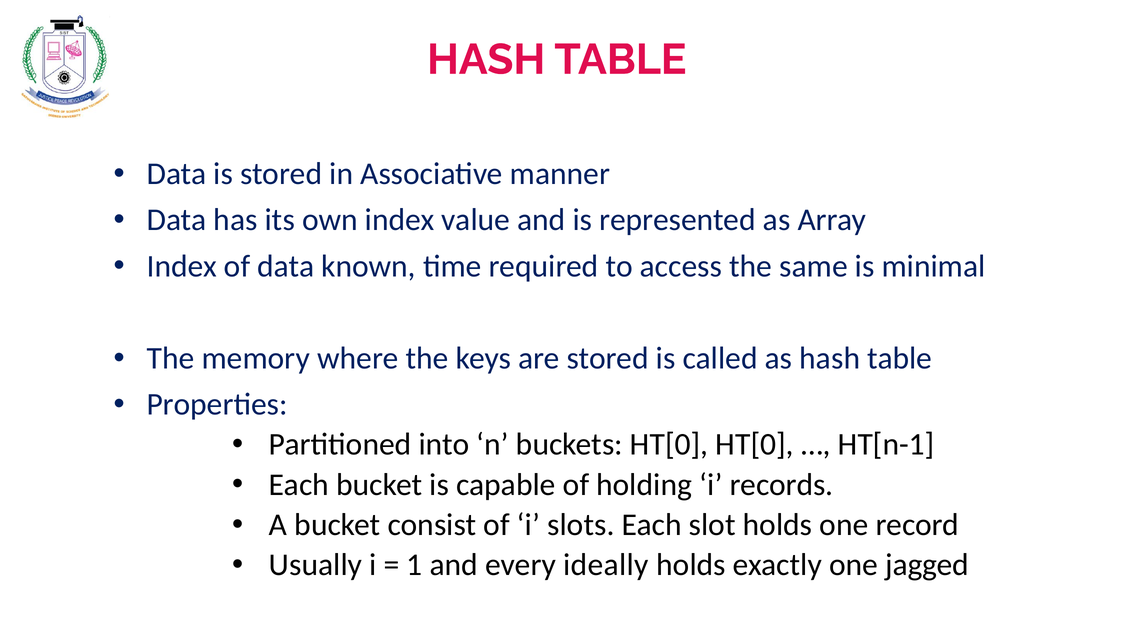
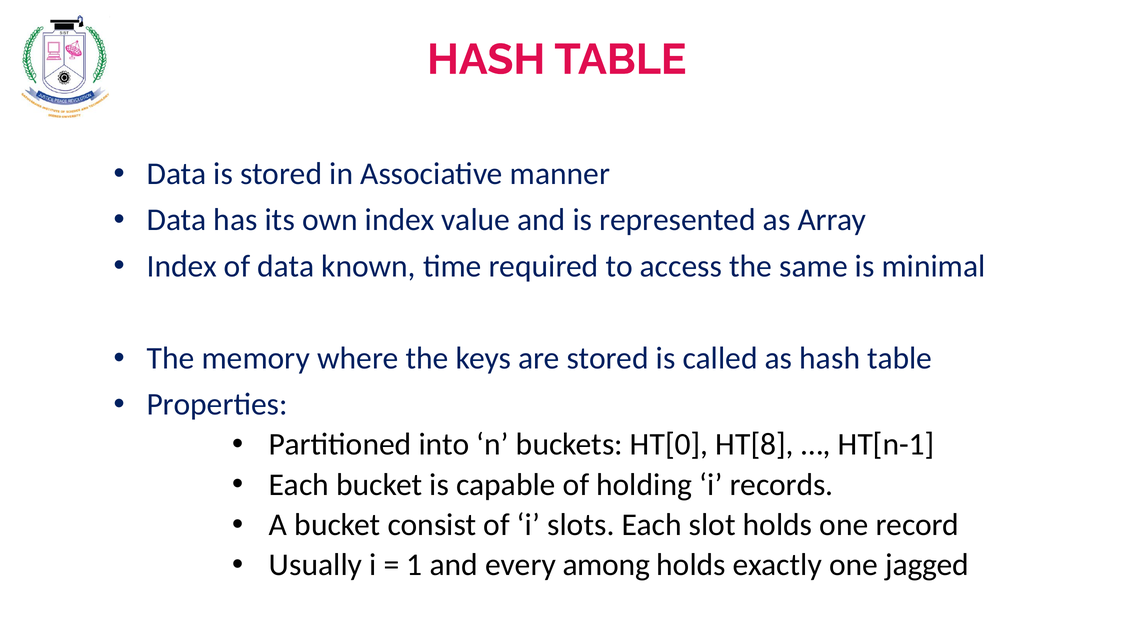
HT[0 HT[0: HT[0 -> HT[8 (755, 444)
ideally: ideally -> among (606, 565)
